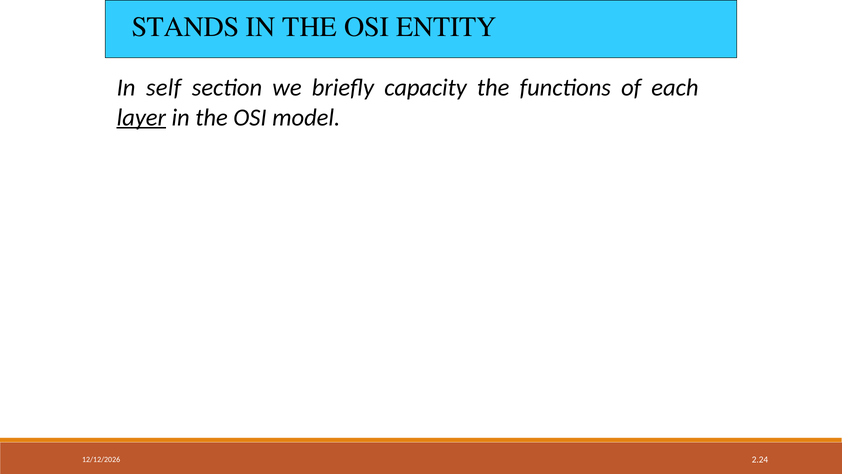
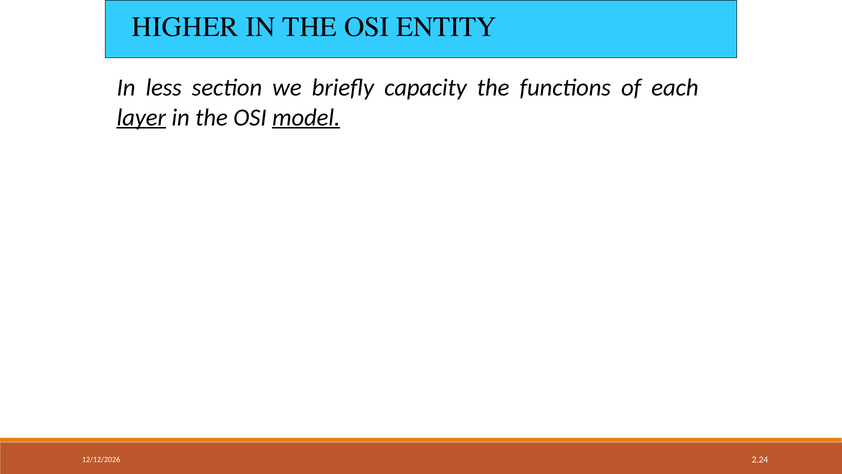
STANDS: STANDS -> HIGHER (185, 27)
self: self -> less (164, 88)
model underline: none -> present (306, 117)
